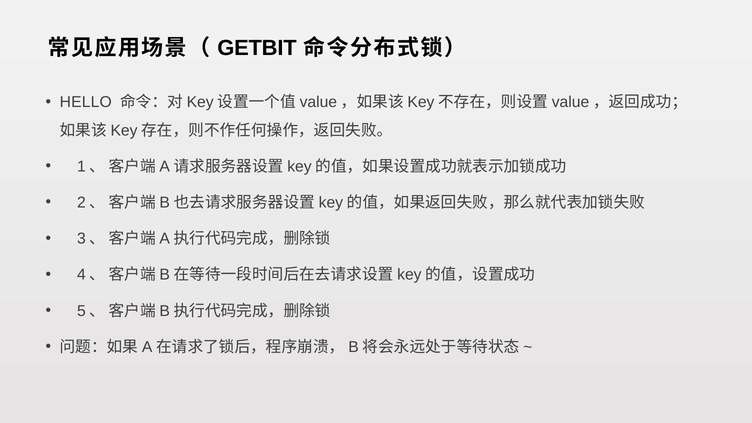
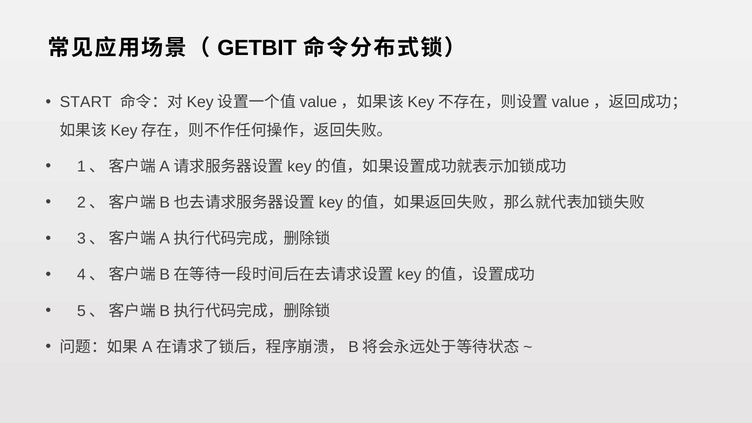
HELLO: HELLO -> START (86, 102)
